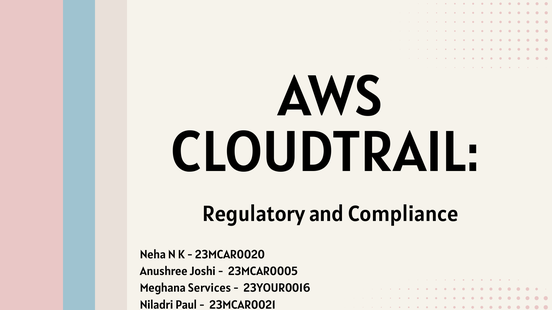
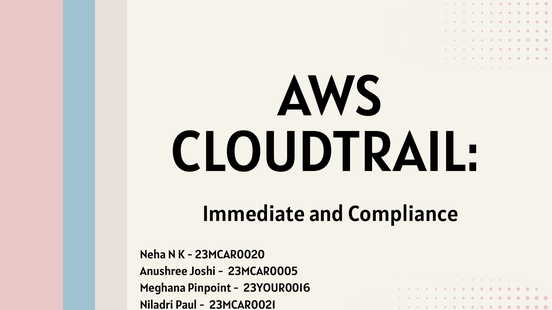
Regulatory: Regulatory -> Immediate (254, 214)
Services: Services -> Pinpoint (210, 288)
